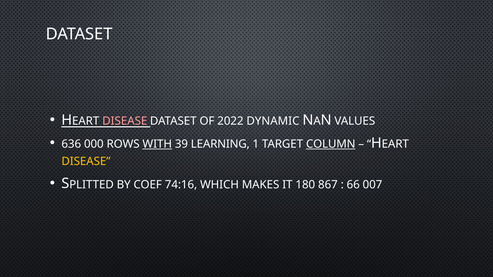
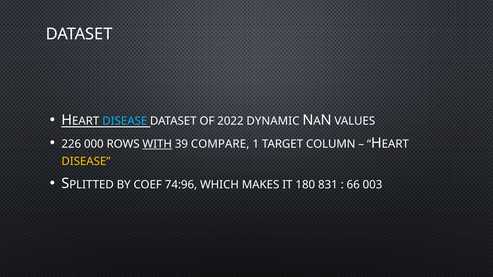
DISEASE colour: pink -> light blue (125, 121)
636: 636 -> 226 (71, 144)
LEARNING: LEARNING -> COMPARE (220, 144)
COLUMN underline: present -> none (331, 144)
74:16: 74:16 -> 74:96 (181, 185)
867: 867 -> 831 (328, 185)
007: 007 -> 003 (372, 185)
